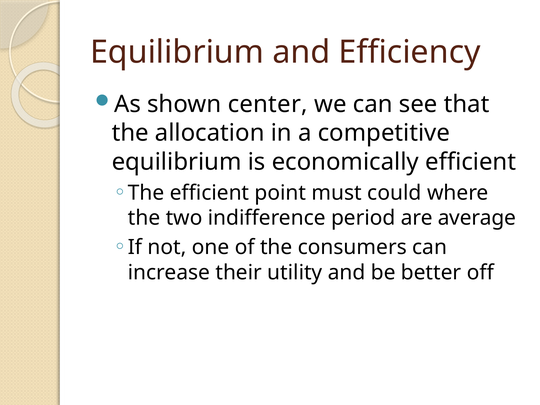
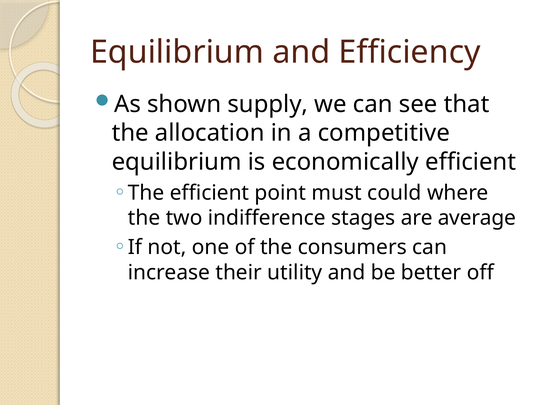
center: center -> supply (268, 104)
period: period -> stages (363, 218)
